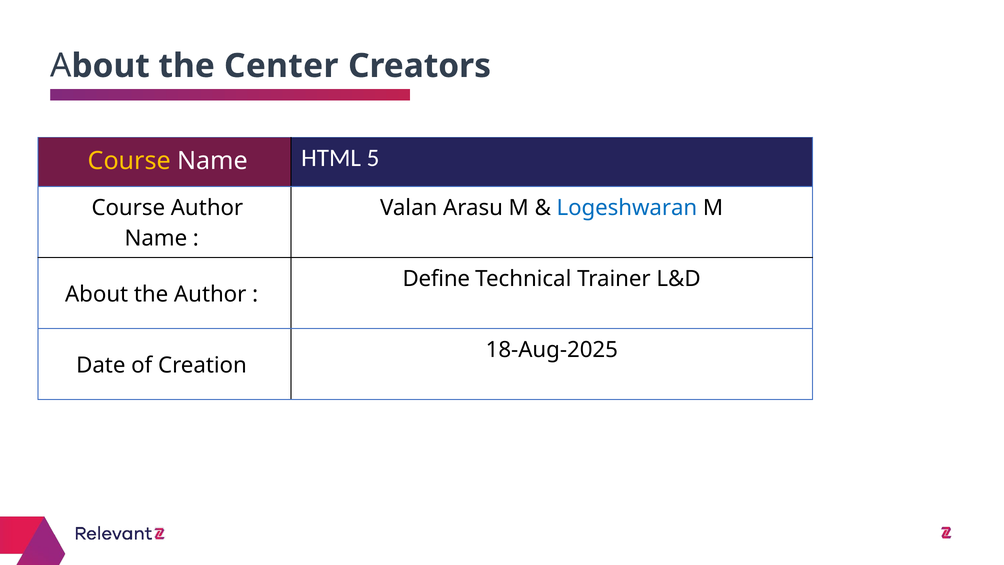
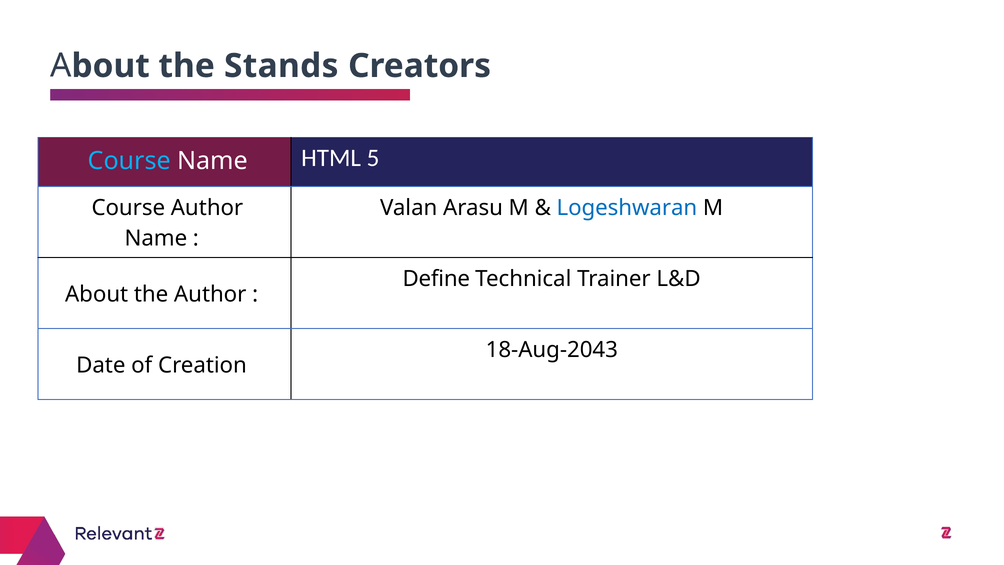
Center: Center -> Stands (281, 66)
Course colour: yellow -> light blue (129, 161)
18-Aug-2025: 18-Aug-2025 -> 18-Aug-2043 (552, 350)
